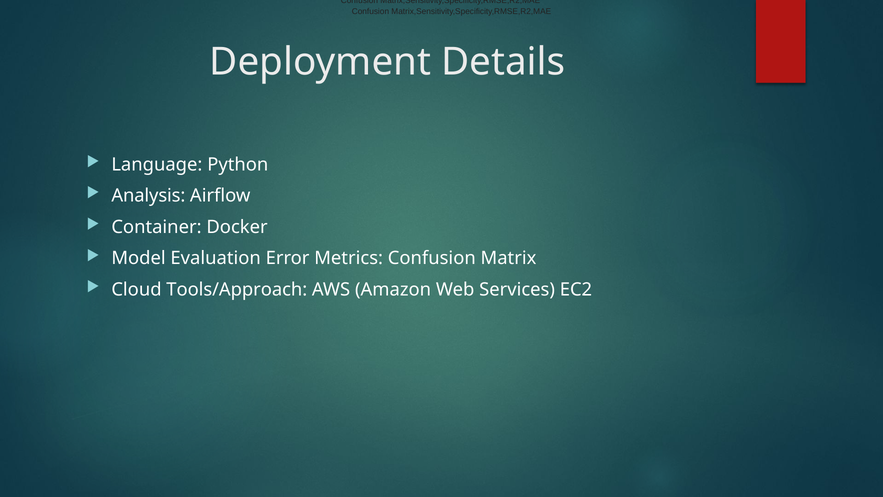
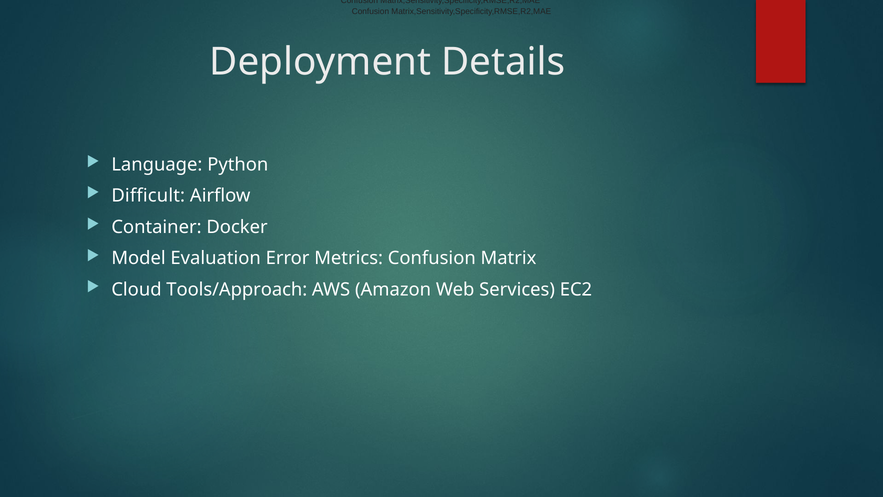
Analysis: Analysis -> Difficult (148, 196)
